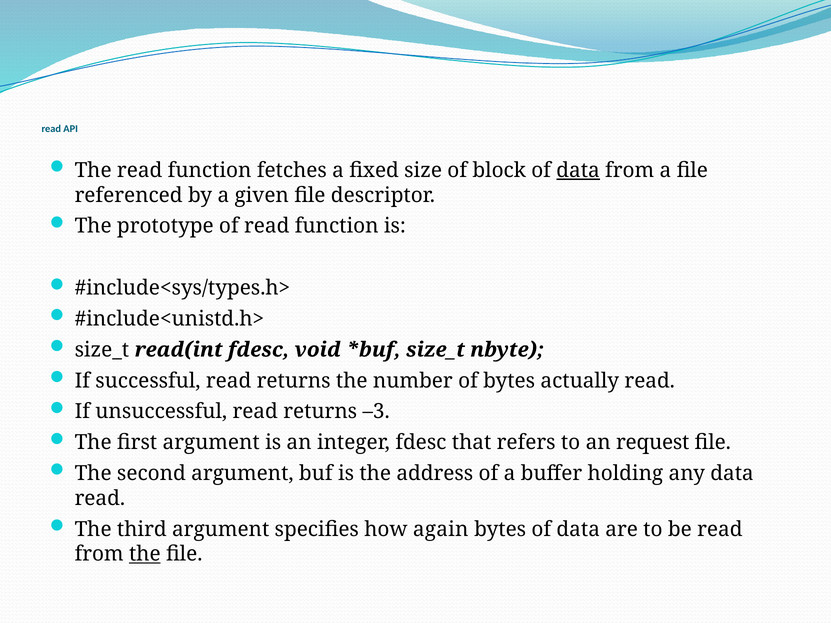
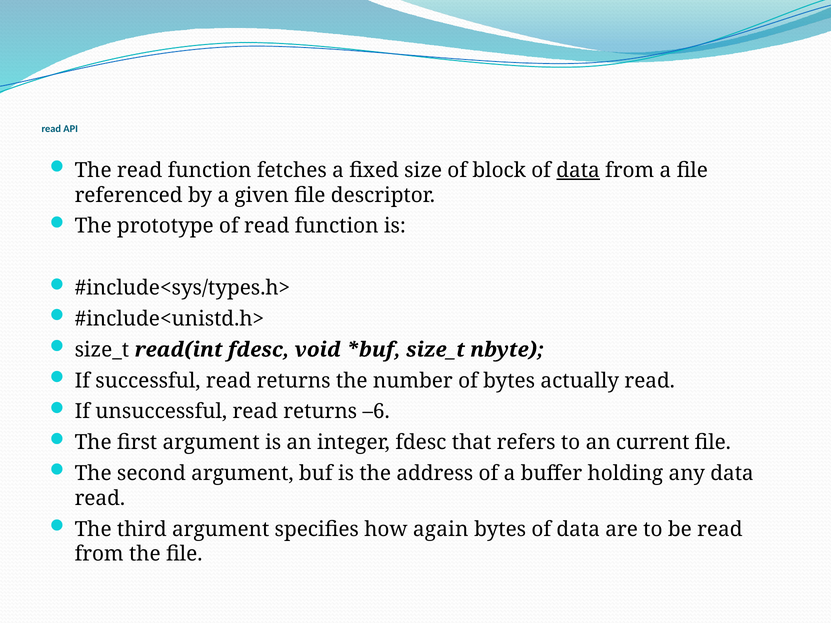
–3: –3 -> –6 (376, 412)
request: request -> current (653, 443)
the underline: present -> none (145, 554)
